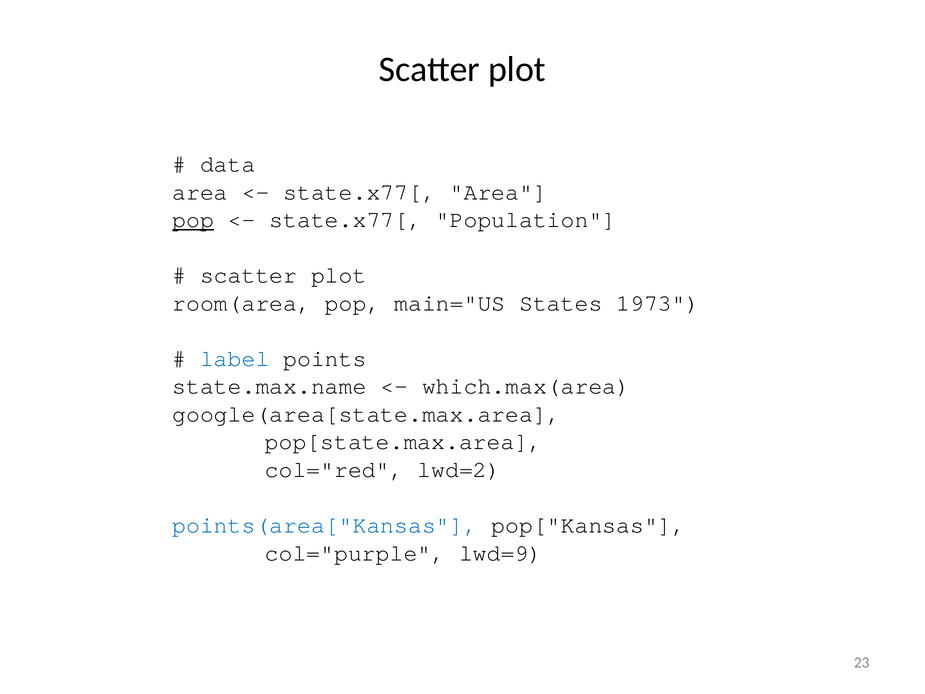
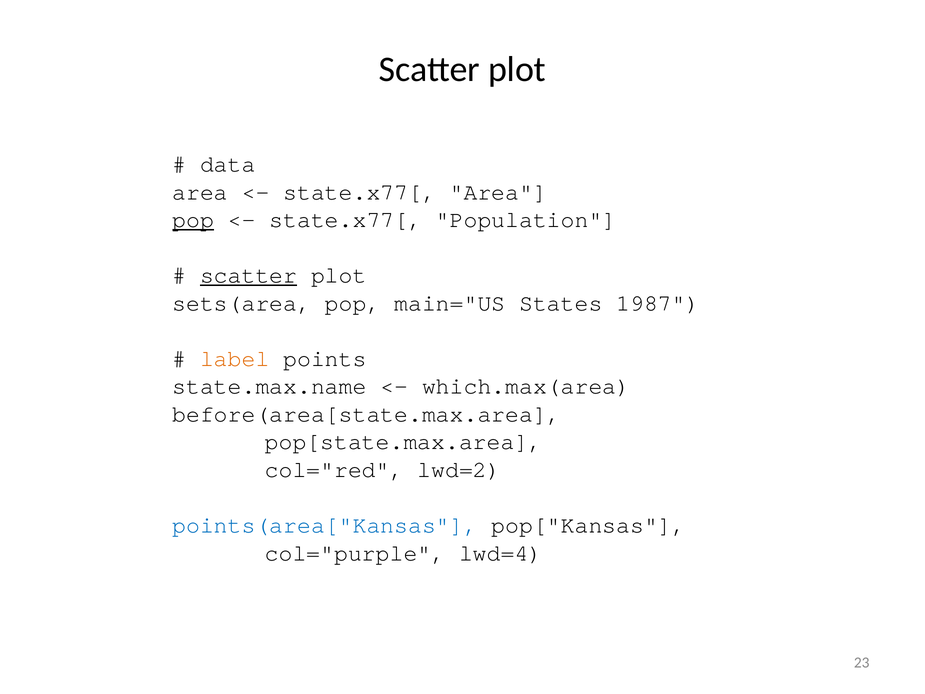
scatter underline: none -> present (249, 275)
room(area: room(area -> sets(area (242, 303)
1973: 1973 -> 1987 (658, 303)
label colour: blue -> orange (235, 358)
google(area[state.max.area: google(area[state.max.area -> before(area[state.max.area (367, 414)
lwd=9: lwd=9 -> lwd=4 (501, 553)
